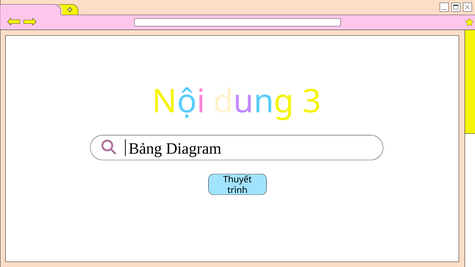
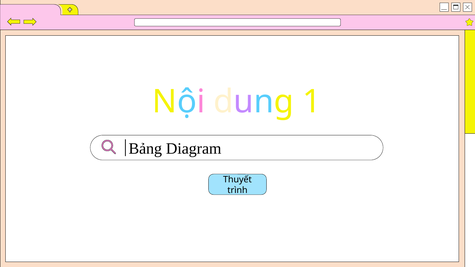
3: 3 -> 1 (312, 102)
